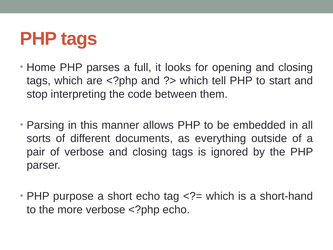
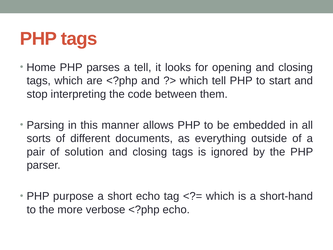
a full: full -> tell (143, 67)
of verbose: verbose -> solution (84, 152)
